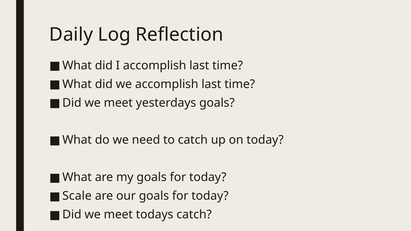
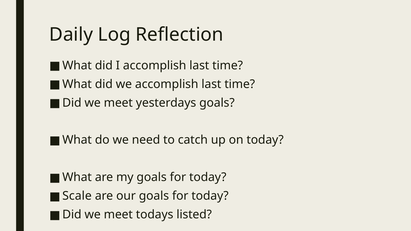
todays catch: catch -> listed (194, 215)
